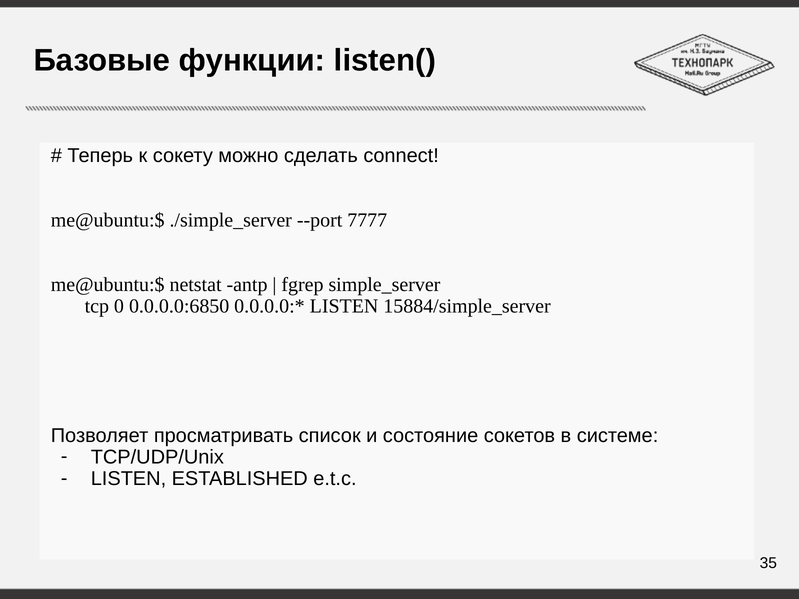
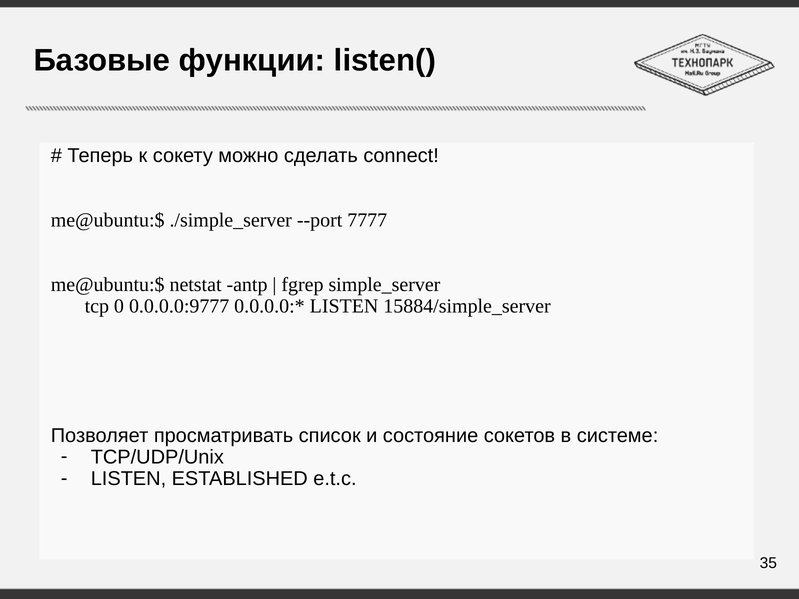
0.0.0.0:6850: 0.0.0.0:6850 -> 0.0.0.0:9777 (179, 306)
